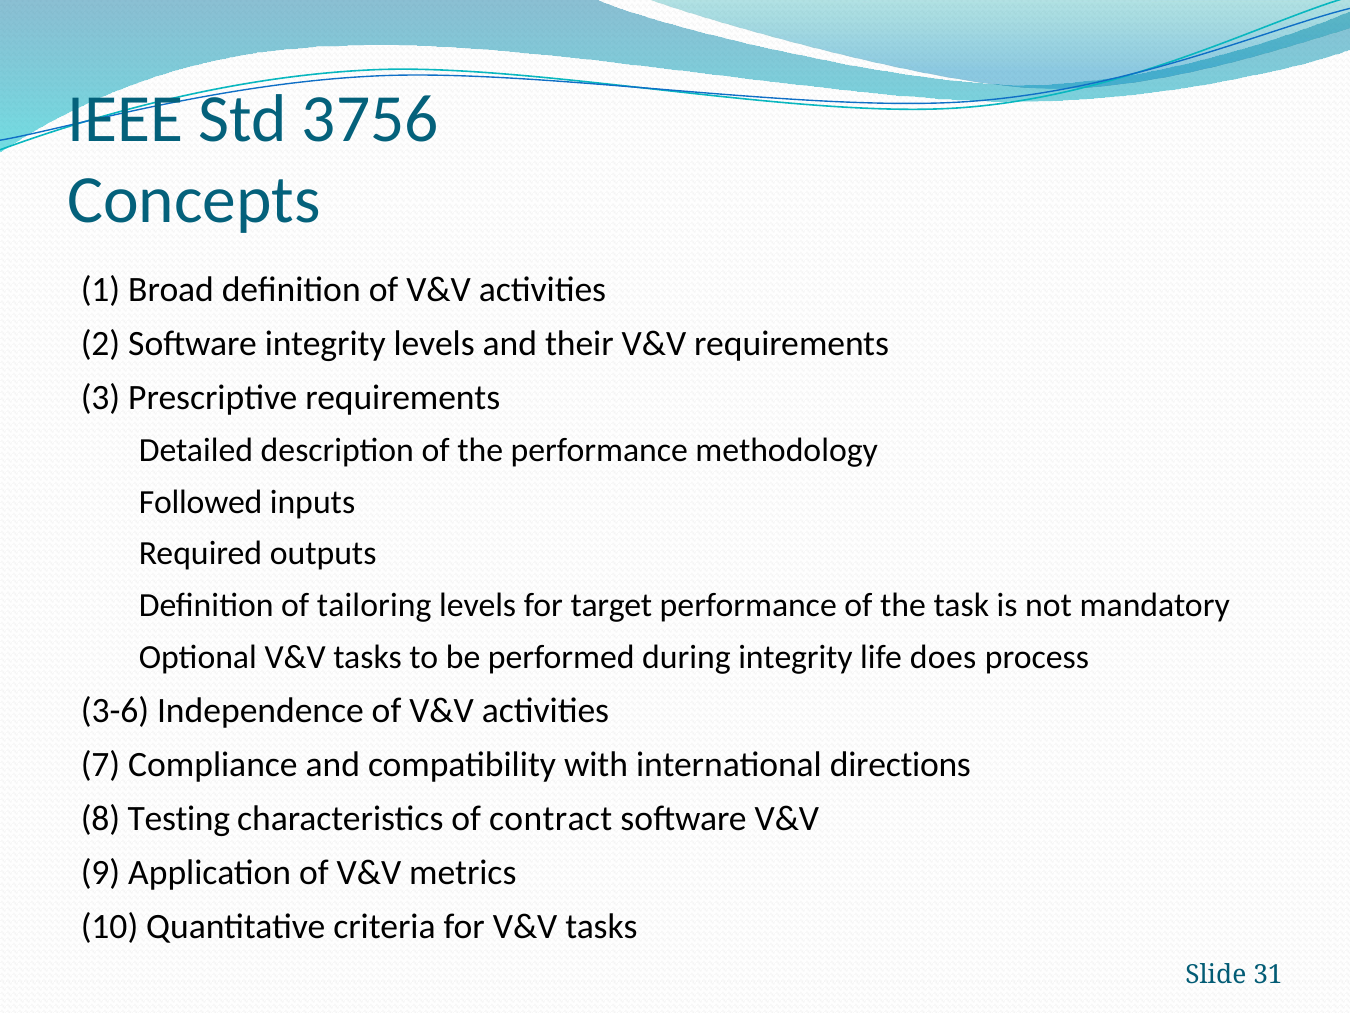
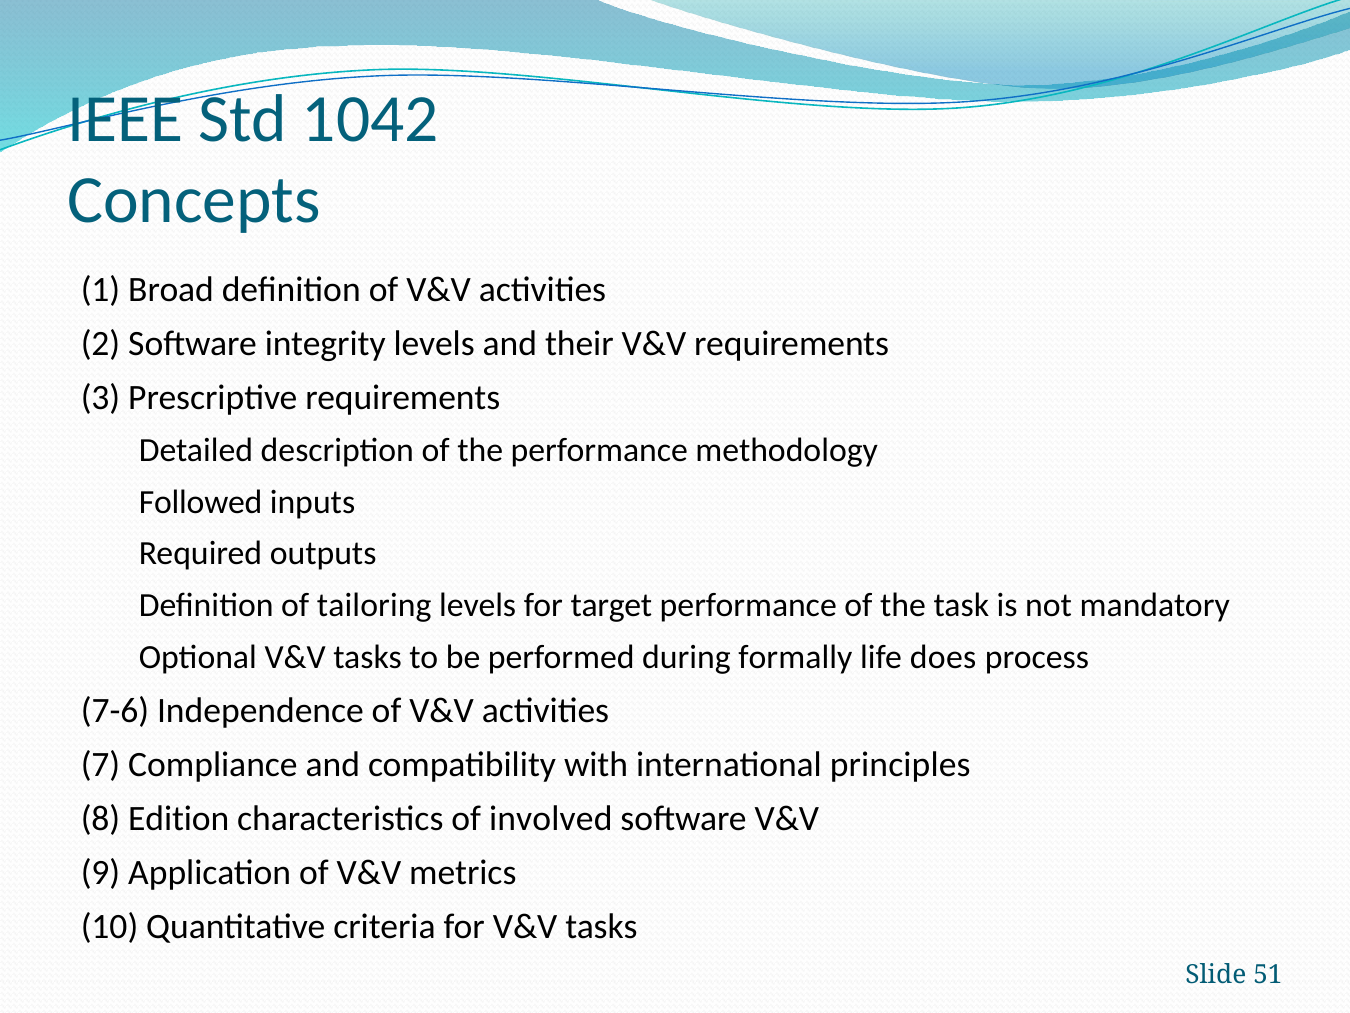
3756: 3756 -> 1042 (370, 119)
during integrity: integrity -> formally (795, 657)
3-6: 3-6 -> 7-6 (115, 710)
directions: directions -> principles (900, 764)
Testing: Testing -> Edition (179, 818)
contract: contract -> involved (551, 818)
31: 31 -> 51 (1268, 974)
